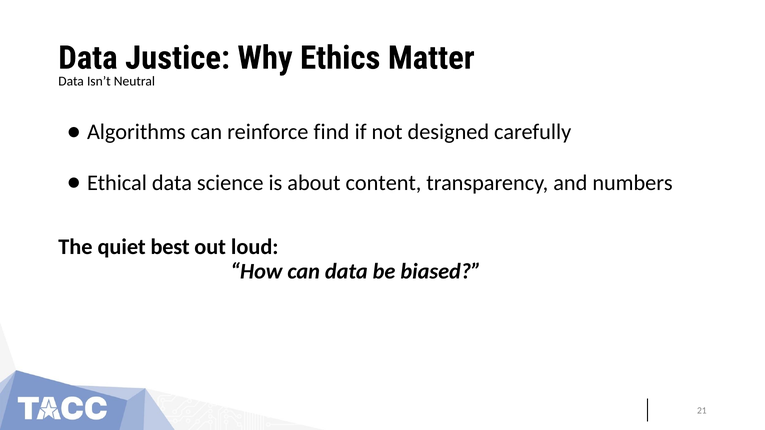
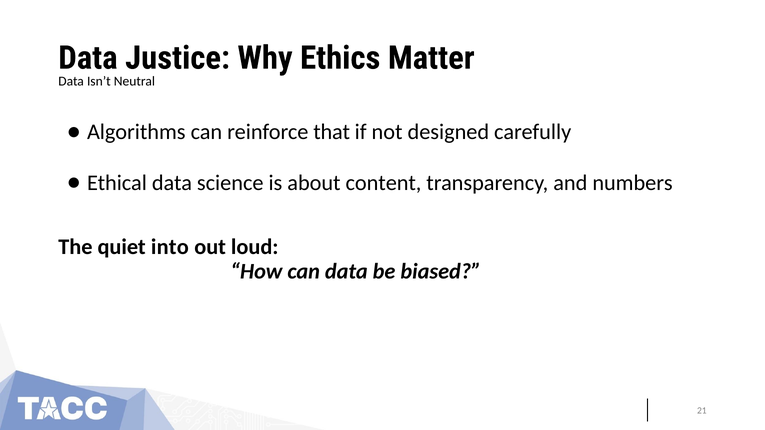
find: find -> that (332, 132)
best: best -> into (170, 247)
